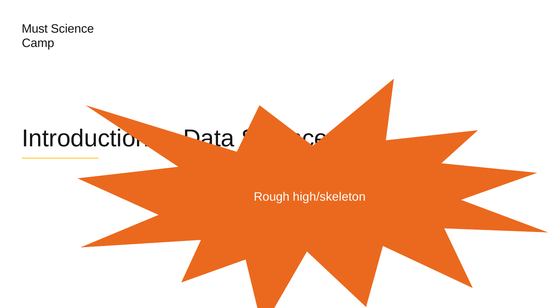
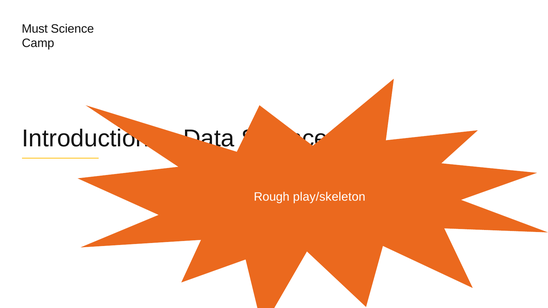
high/skeleton: high/skeleton -> play/skeleton (329, 197)
